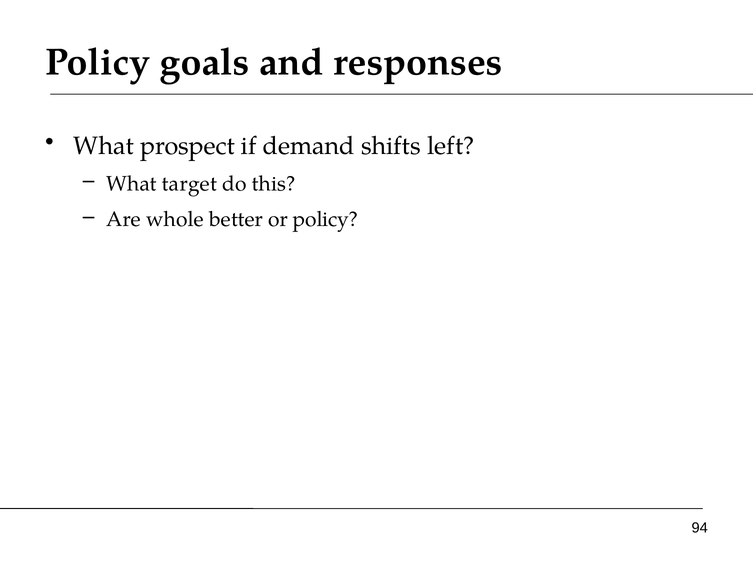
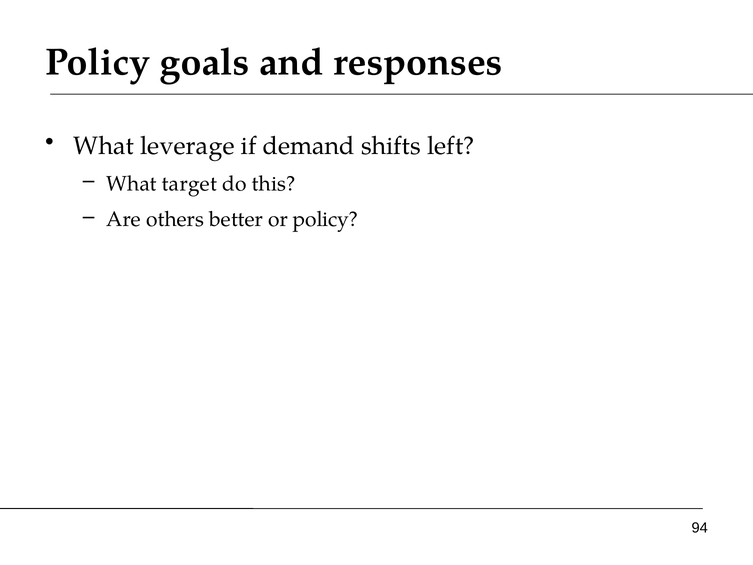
prospect: prospect -> leverage (187, 146)
whole: whole -> others (175, 219)
